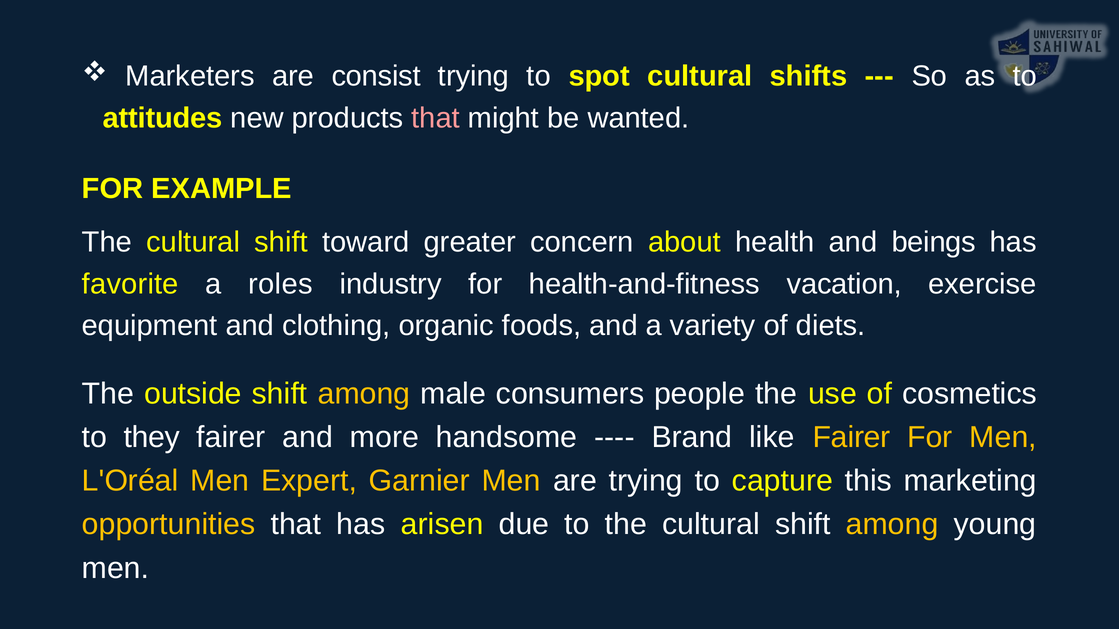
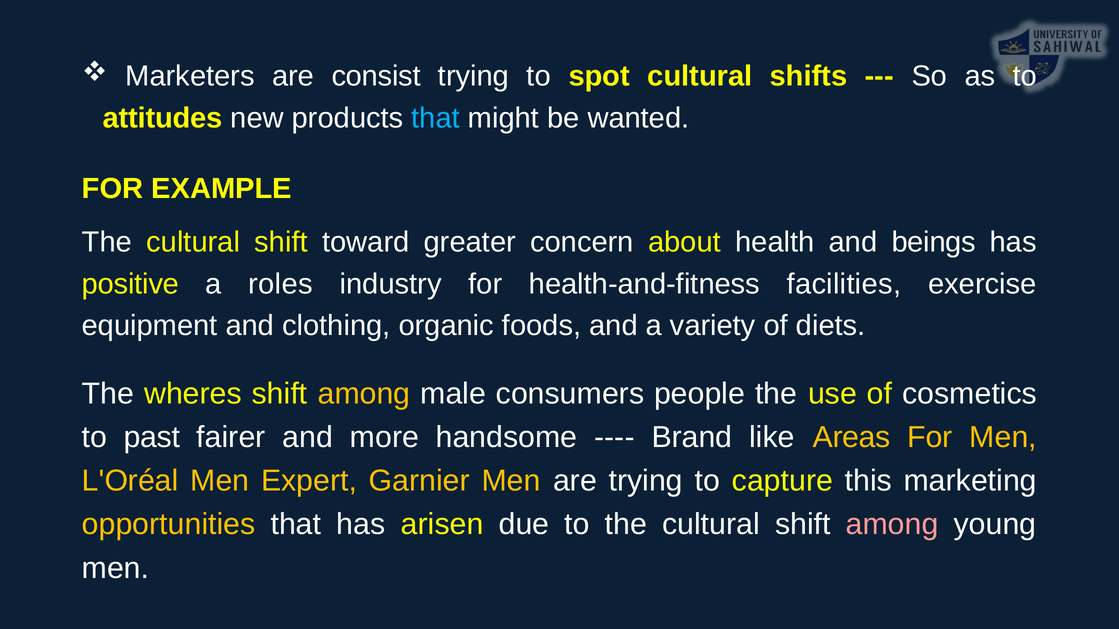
that colour: pink -> light blue (436, 118)
favorite: favorite -> positive (130, 284)
vacation: vacation -> facilities (844, 284)
outside: outside -> wheres (193, 394)
they: they -> past (152, 438)
like Fairer: Fairer -> Areas (852, 438)
among colour: yellow -> pink (892, 525)
